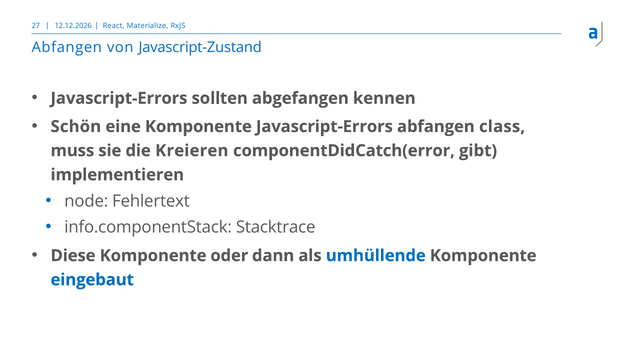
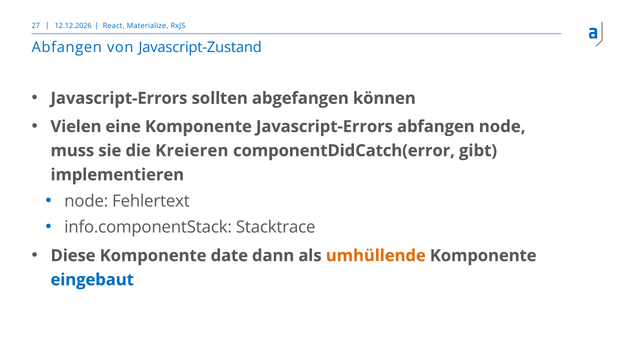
kennen: kennen -> können (384, 98)
Schön: Schön -> Vielen (76, 127)
abfangen class: class -> node (502, 127)
oder: oder -> date (229, 256)
umhüllende colour: blue -> orange (376, 256)
